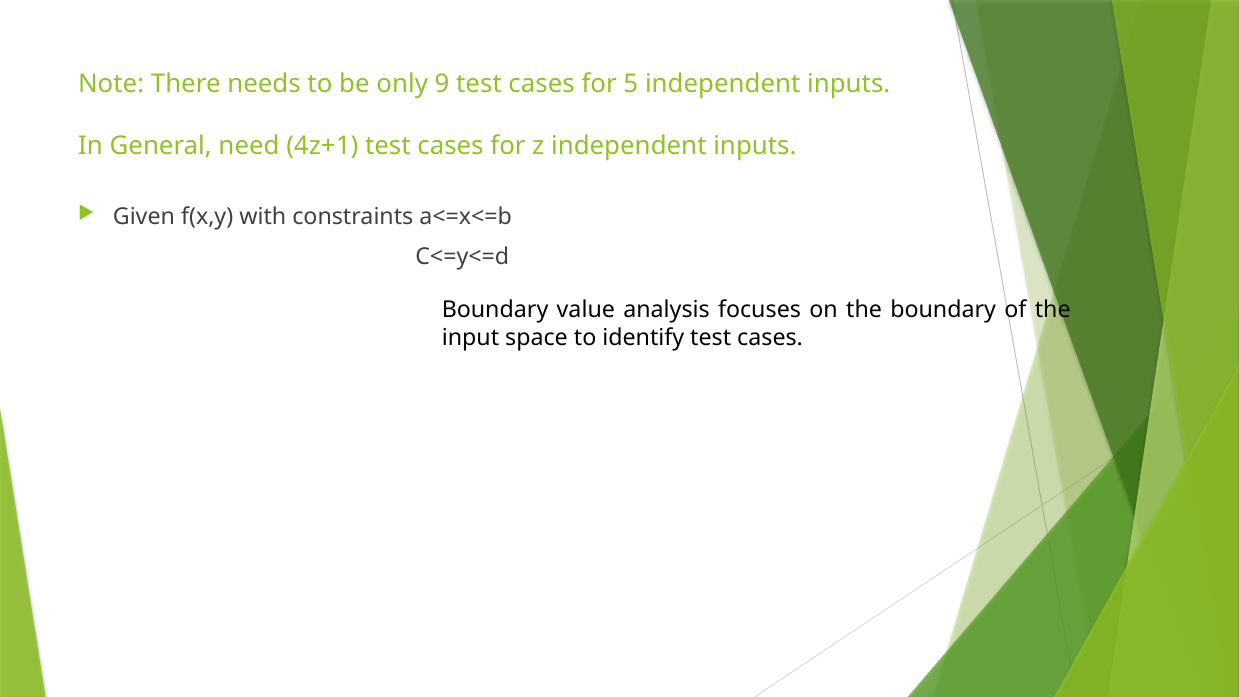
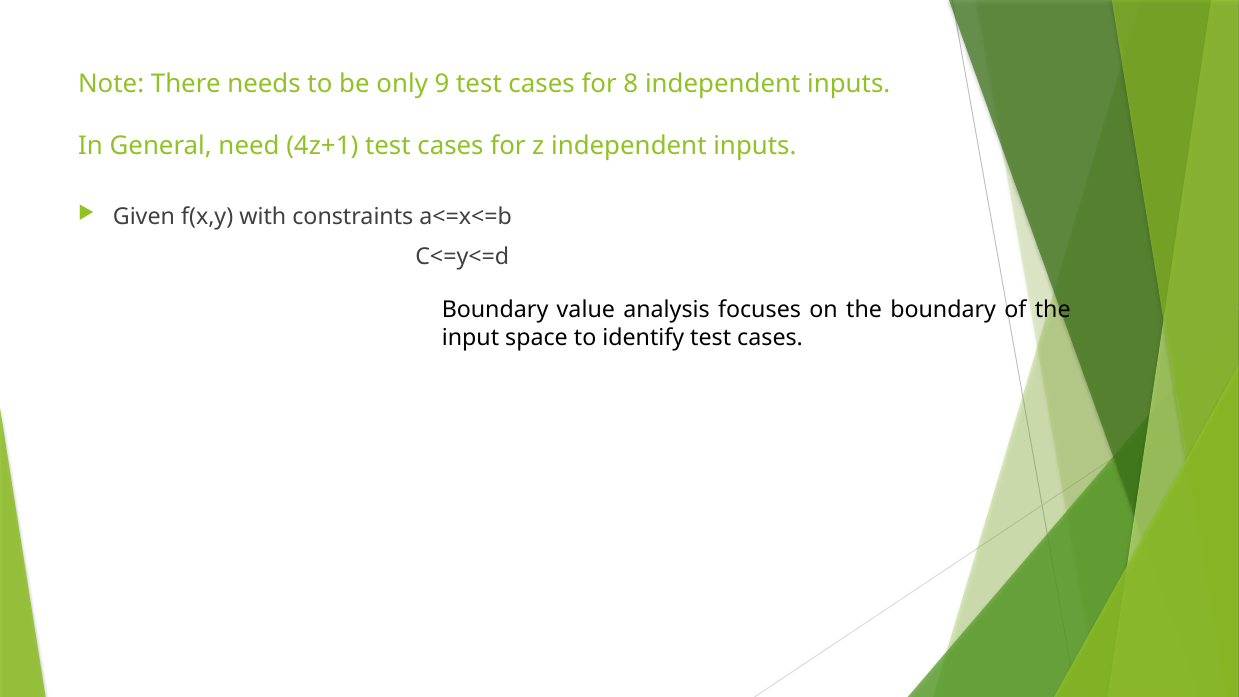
5: 5 -> 8 (631, 84)
